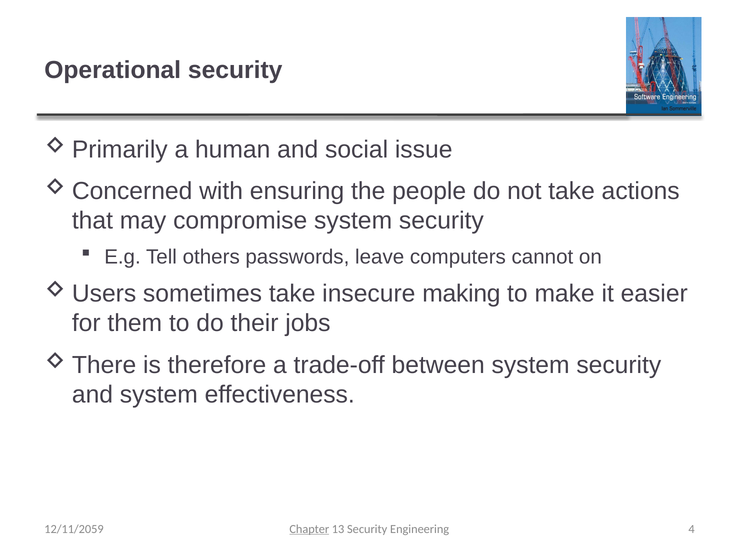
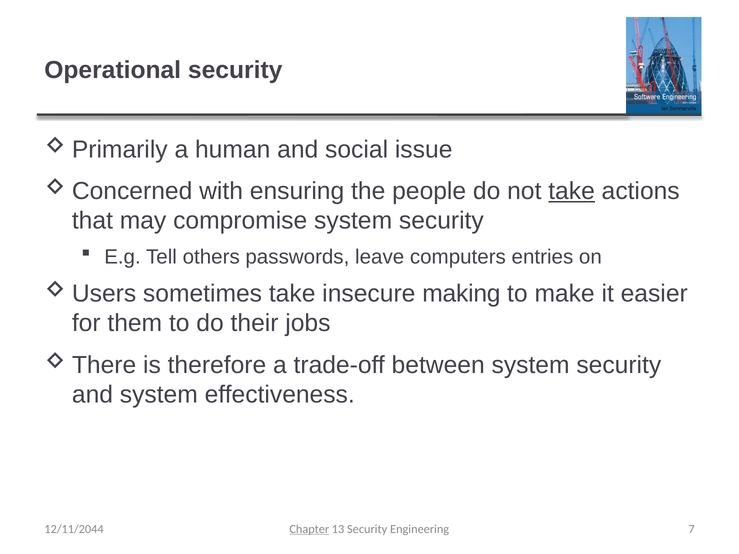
take underline: none -> present (572, 191)
cannot: cannot -> entries (542, 257)
4: 4 -> 7 (692, 529)
12/11/2059: 12/11/2059 -> 12/11/2044 (74, 529)
